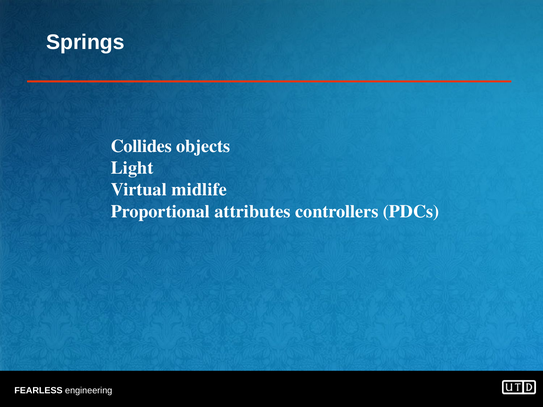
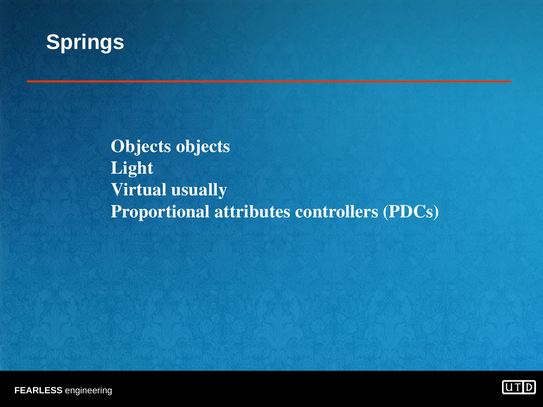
Collides: Collides -> Objects (141, 146)
midlife: midlife -> usually (199, 190)
